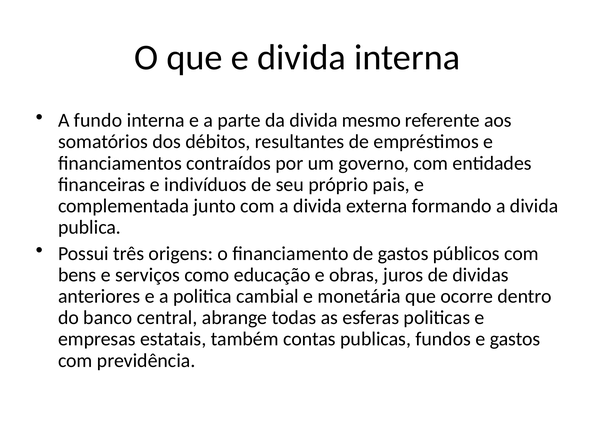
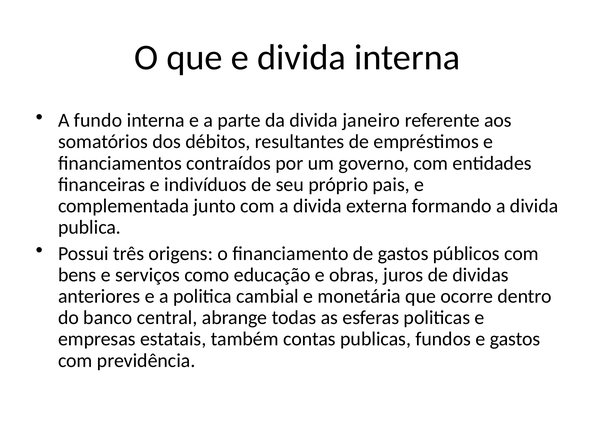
mesmo: mesmo -> janeiro (371, 120)
